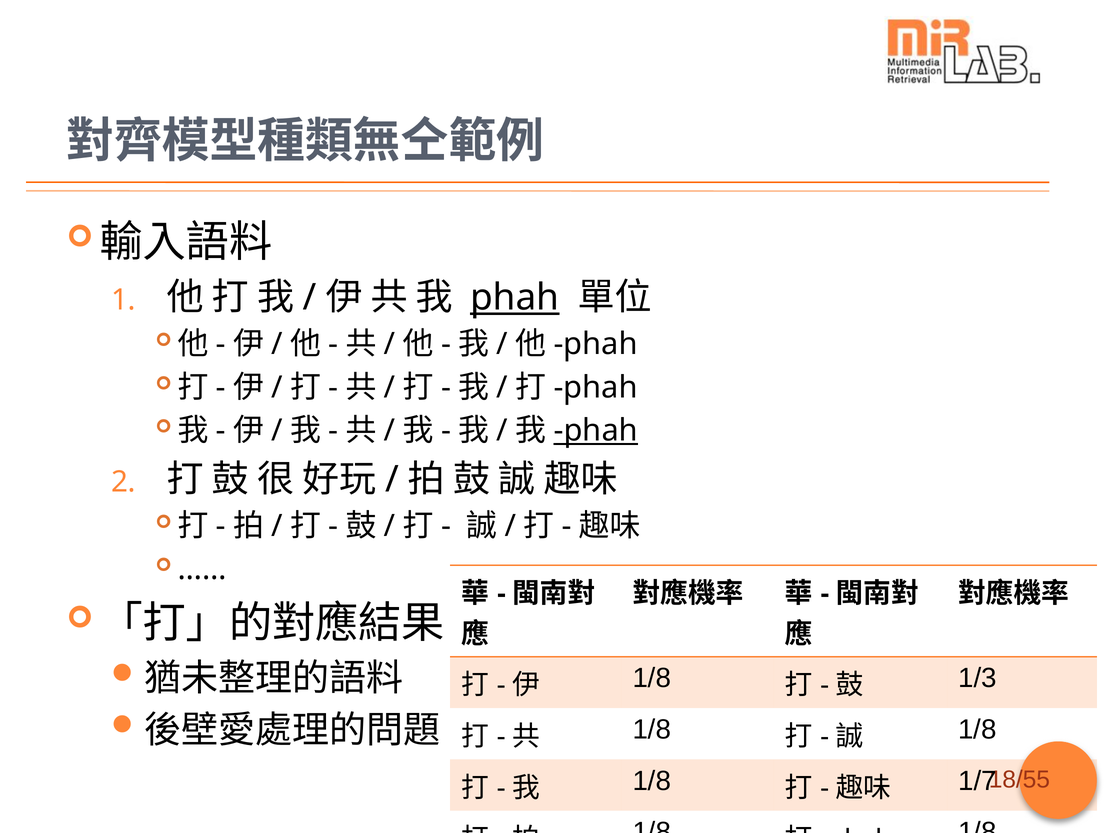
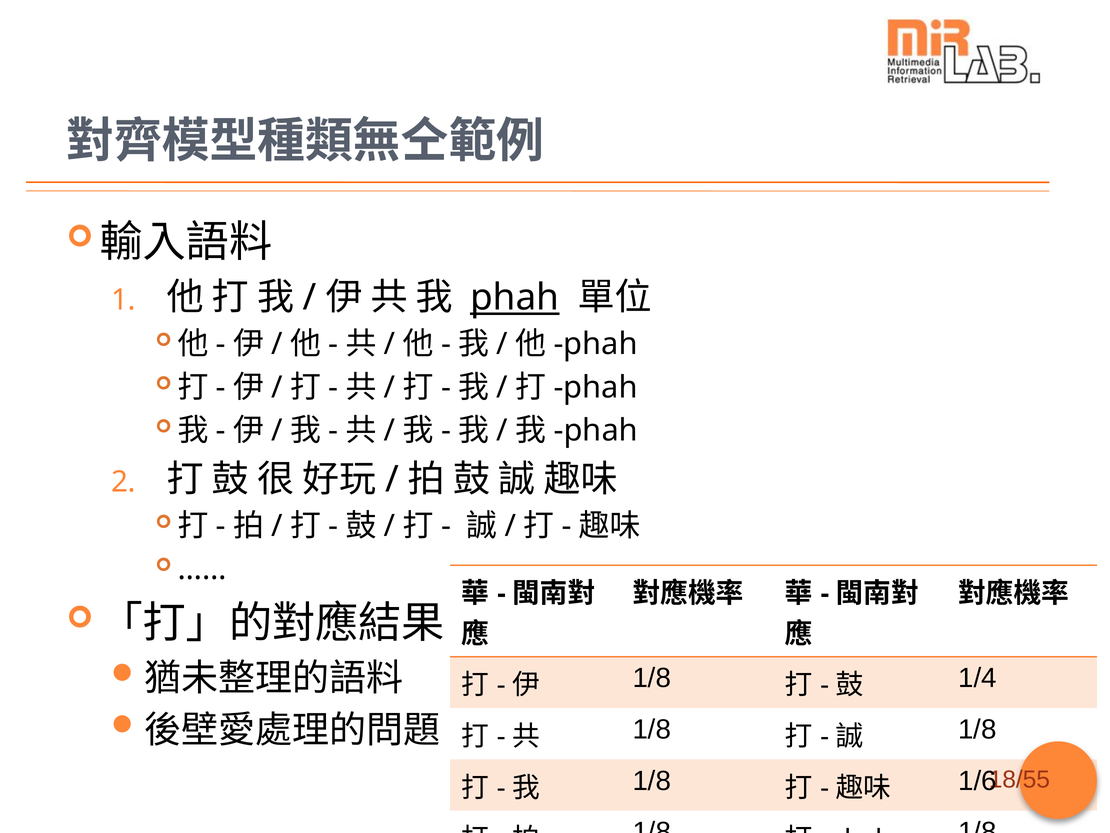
phah underline: present -> none (596, 430)
1/3: 1/3 -> 1/4 (977, 678)
1/7: 1/7 -> 1/6 (977, 780)
